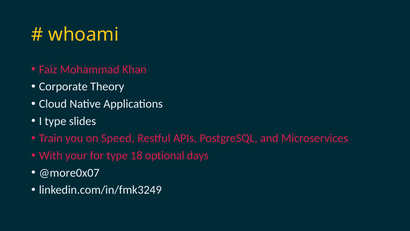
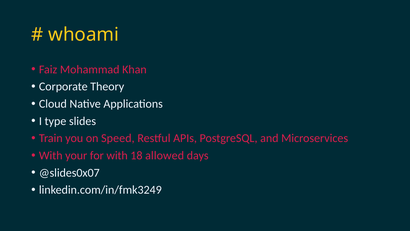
for type: type -> with (117, 155)
optional: optional -> allowed (165, 155)
@more0x07: @more0x07 -> @slides0x07 (69, 172)
